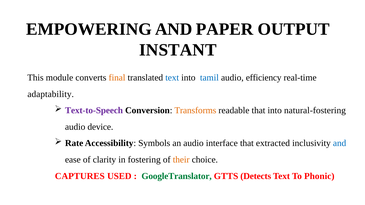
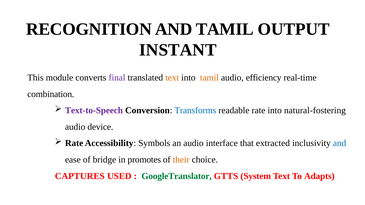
EMPOWERING: EMPOWERING -> RECOGNITION (89, 29)
AND PAPER: PAPER -> TAMIL (225, 29)
final colour: orange -> purple (117, 78)
text colour: blue -> orange (172, 78)
tamil colour: blue -> orange (209, 78)
adaptability: adaptability -> combination (51, 94)
Transforms colour: orange -> blue (195, 111)
readable that: that -> rate (258, 111)
clarity: clarity -> bridge (104, 160)
fostering: fostering -> promotes (144, 160)
Detects: Detects -> System (256, 176)
Phonic: Phonic -> Adapts (319, 176)
